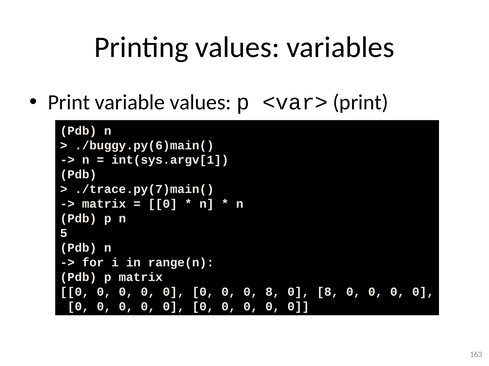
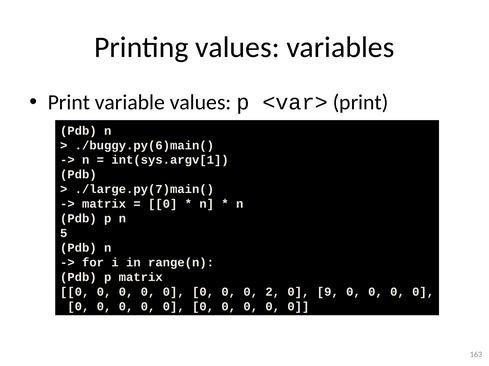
./trace.py(7)main(: ./trace.py(7)main( -> ./large.py(7)main( (144, 190)
0 0 8: 8 -> 2 (273, 292)
8: 8 -> 9 (328, 292)
